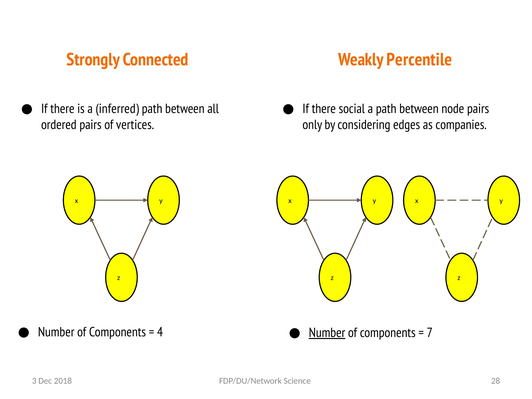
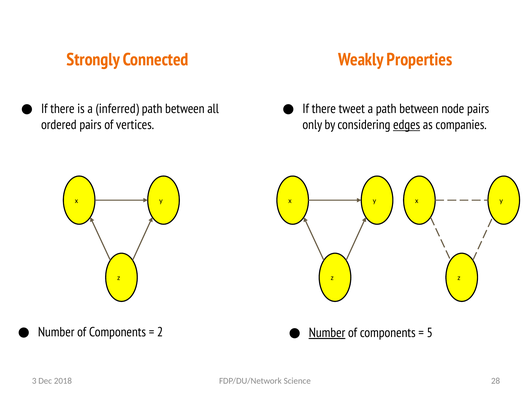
Percentile: Percentile -> Properties (419, 60)
social: social -> tweet (352, 109)
edges underline: none -> present (407, 125)
4: 4 -> 2 (160, 332)
7: 7 -> 5 (430, 333)
